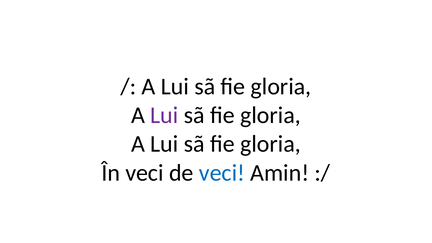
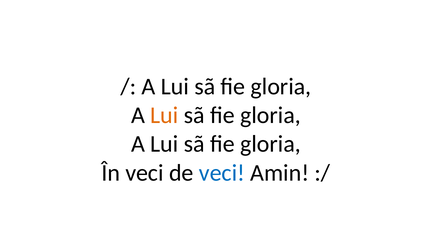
Lui colour: purple -> orange (164, 115)
